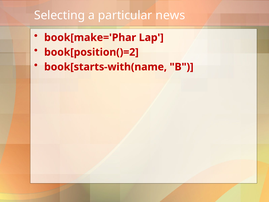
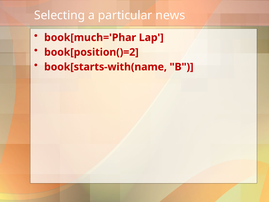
book[make='Phar: book[make='Phar -> book[much='Phar (90, 38)
